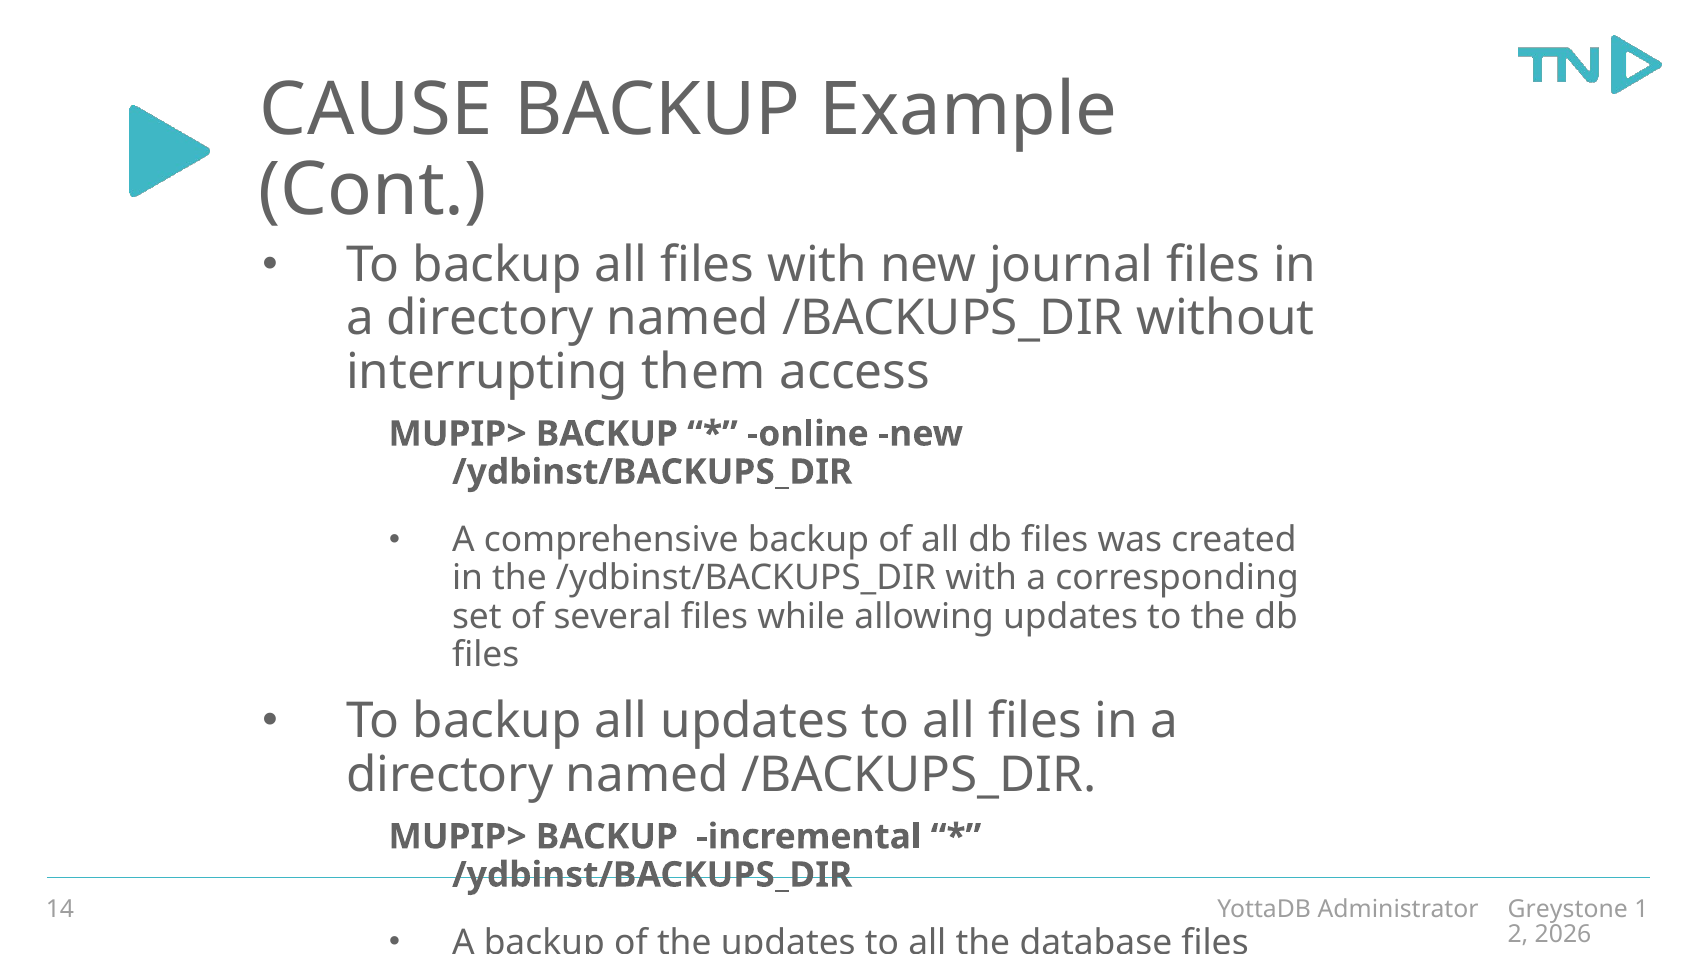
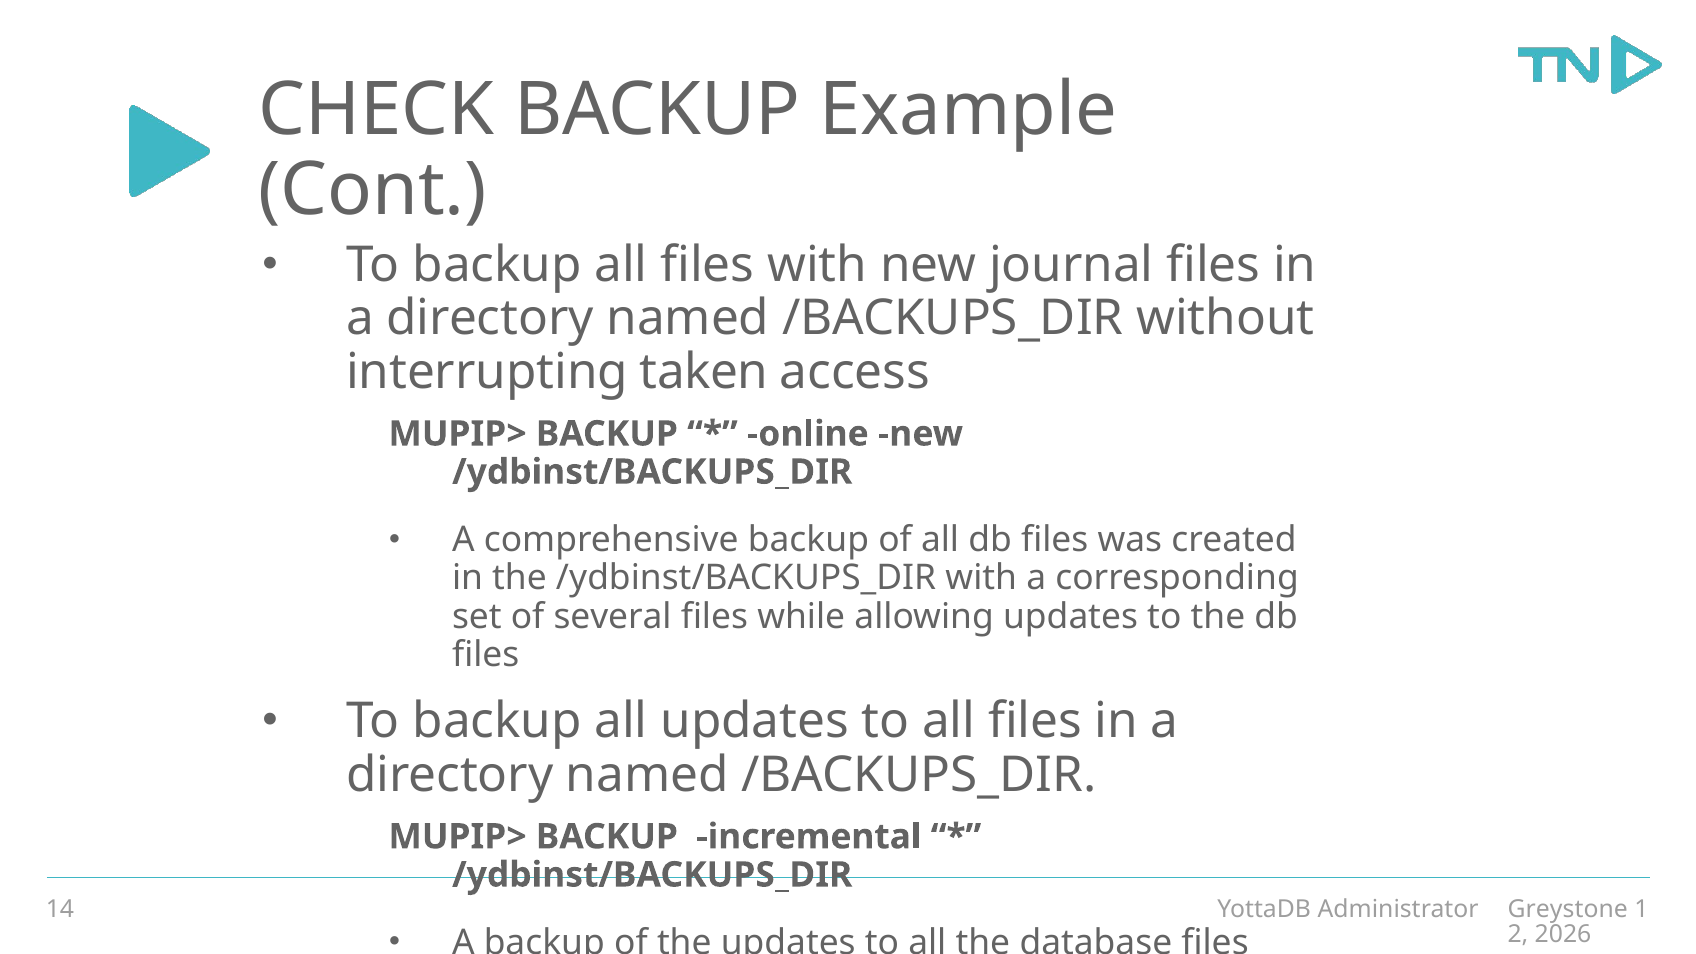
CAUSE: CAUSE -> CHECK (377, 110)
them: them -> taken (704, 372)
